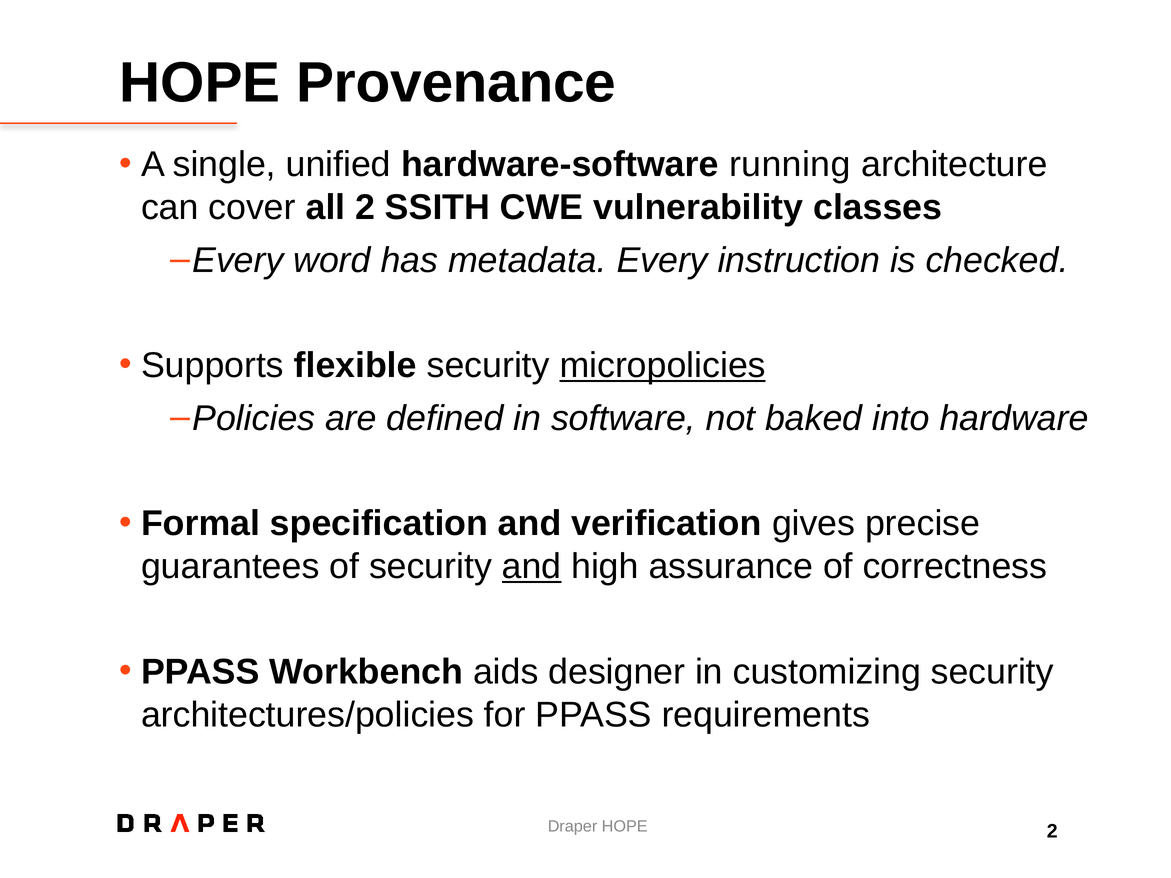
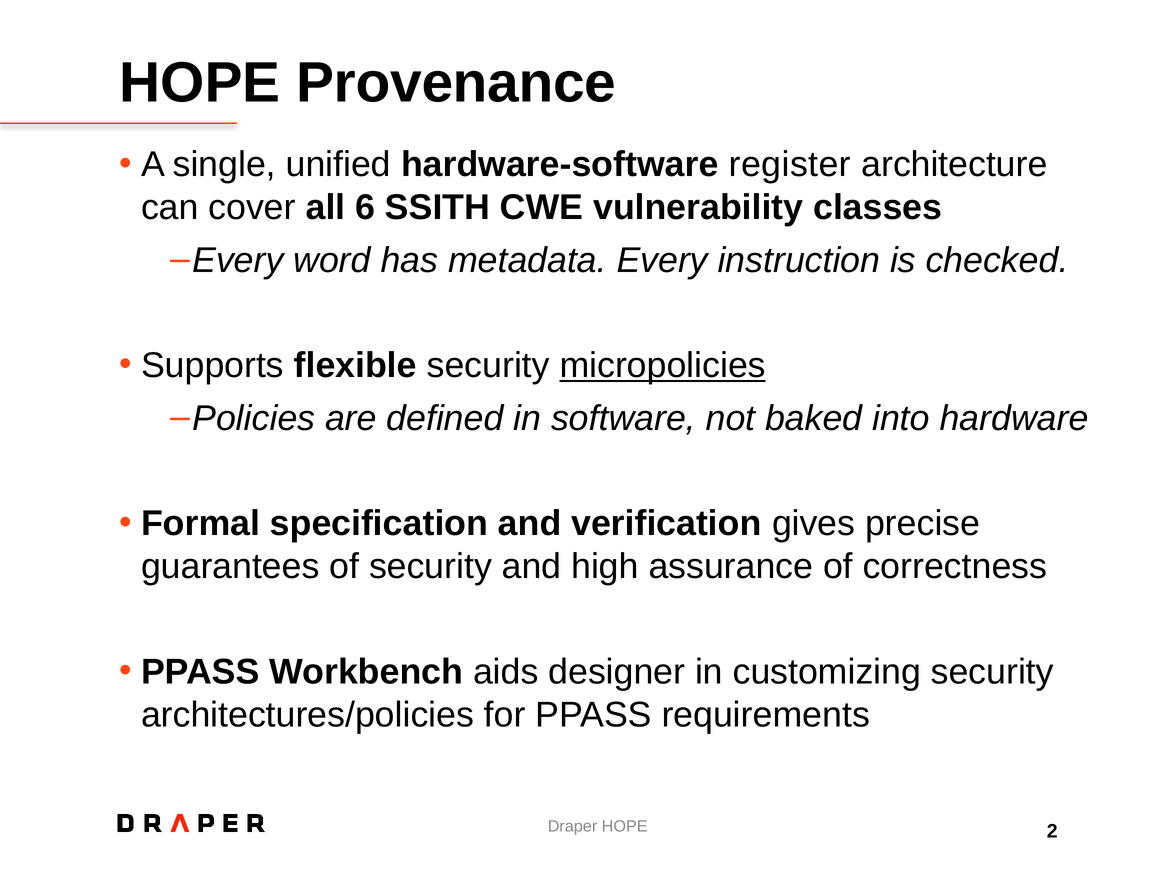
running: running -> register (790, 165)
all 2: 2 -> 6 (365, 208)
and underline: present -> none (532, 567)
